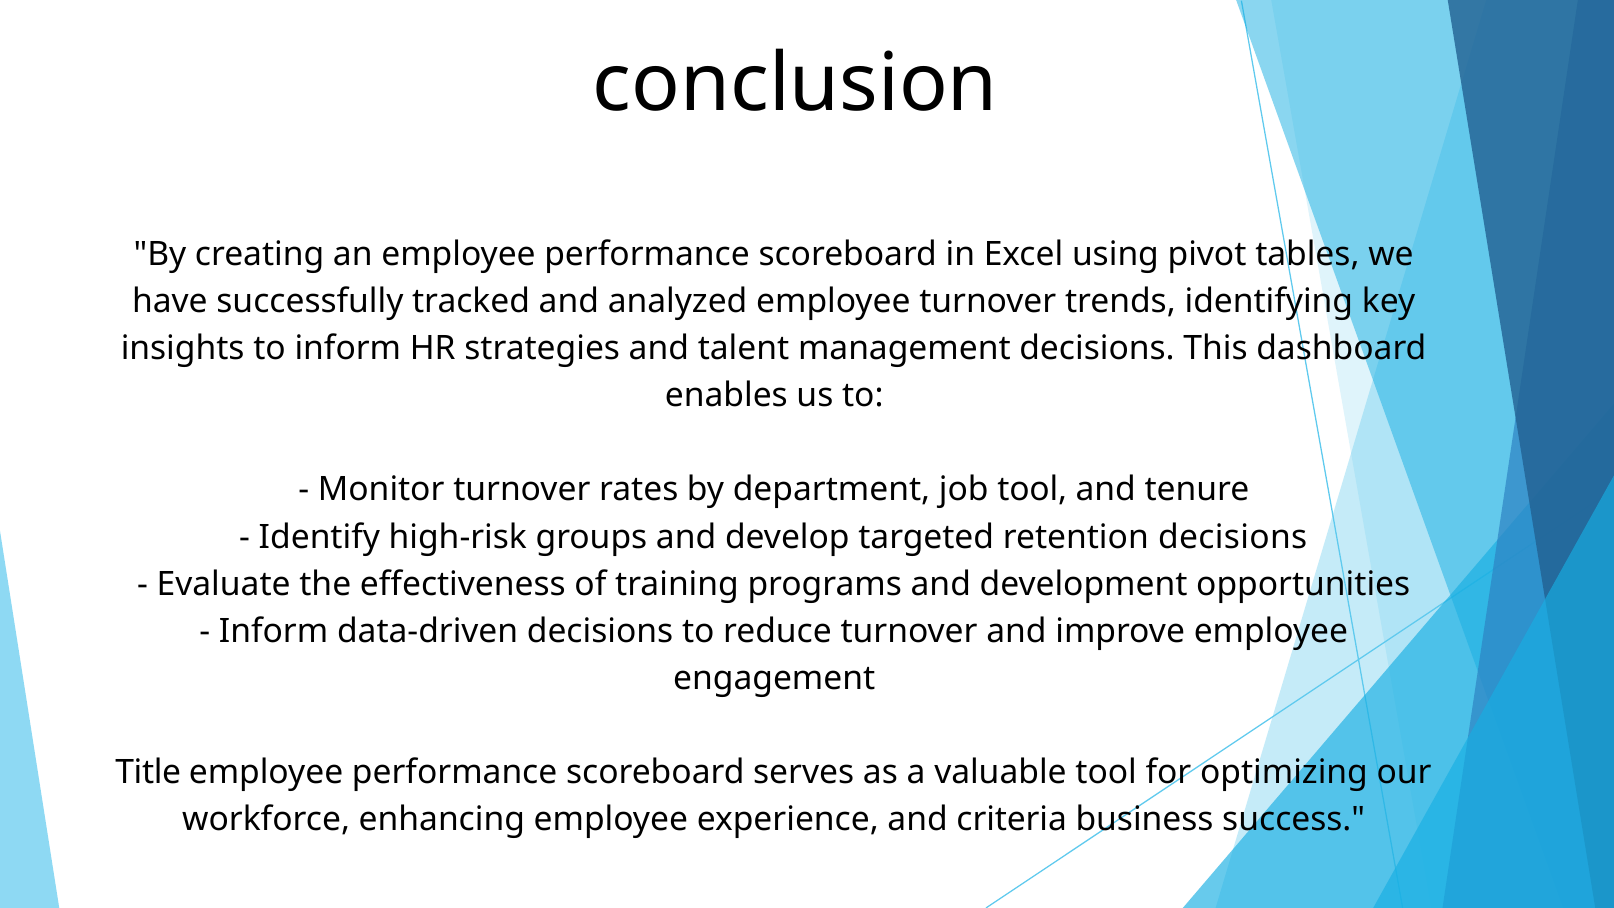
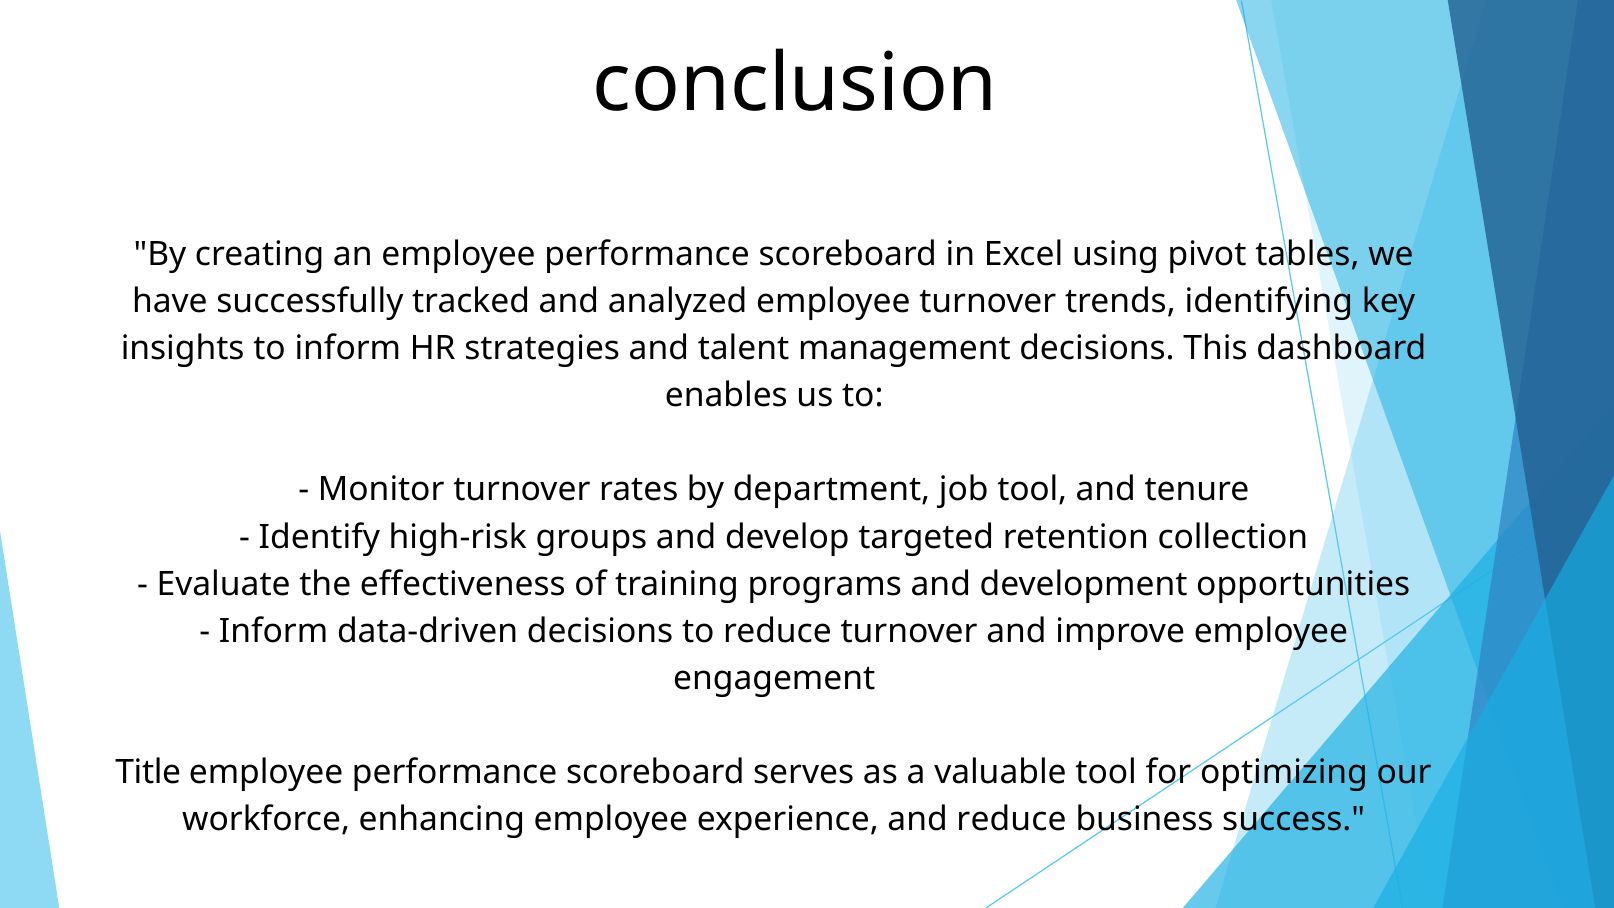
retention decisions: decisions -> collection (1233, 537)
and criteria: criteria -> reduce (1012, 819)
